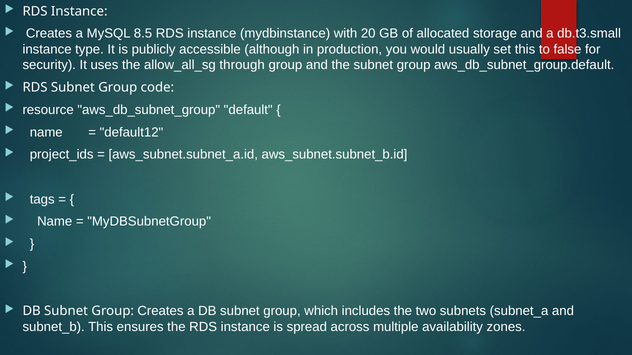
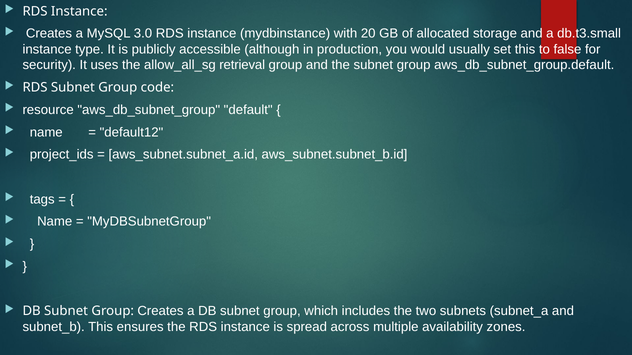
8.5: 8.5 -> 3.0 (143, 34)
through: through -> retrieval (242, 65)
